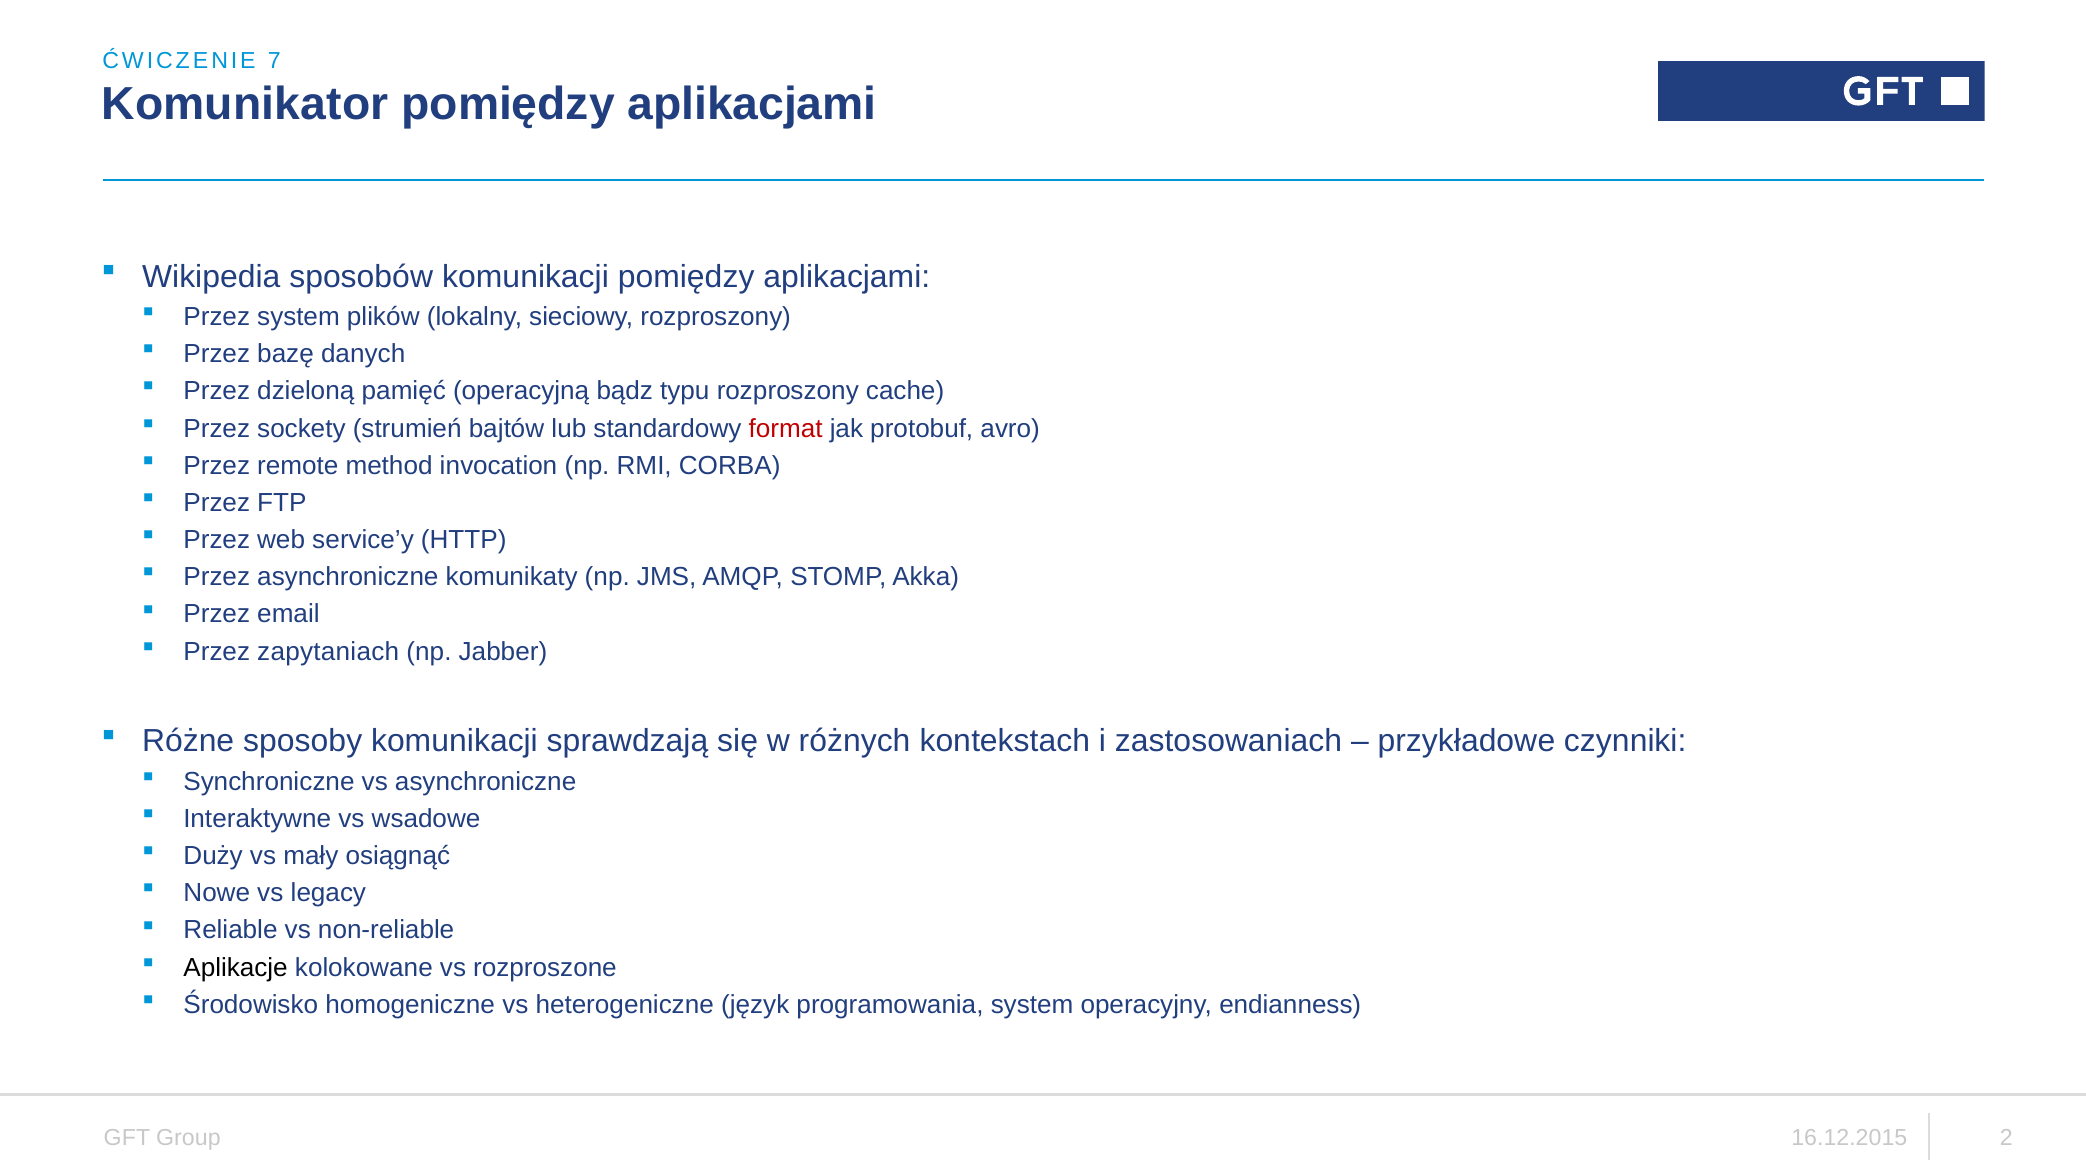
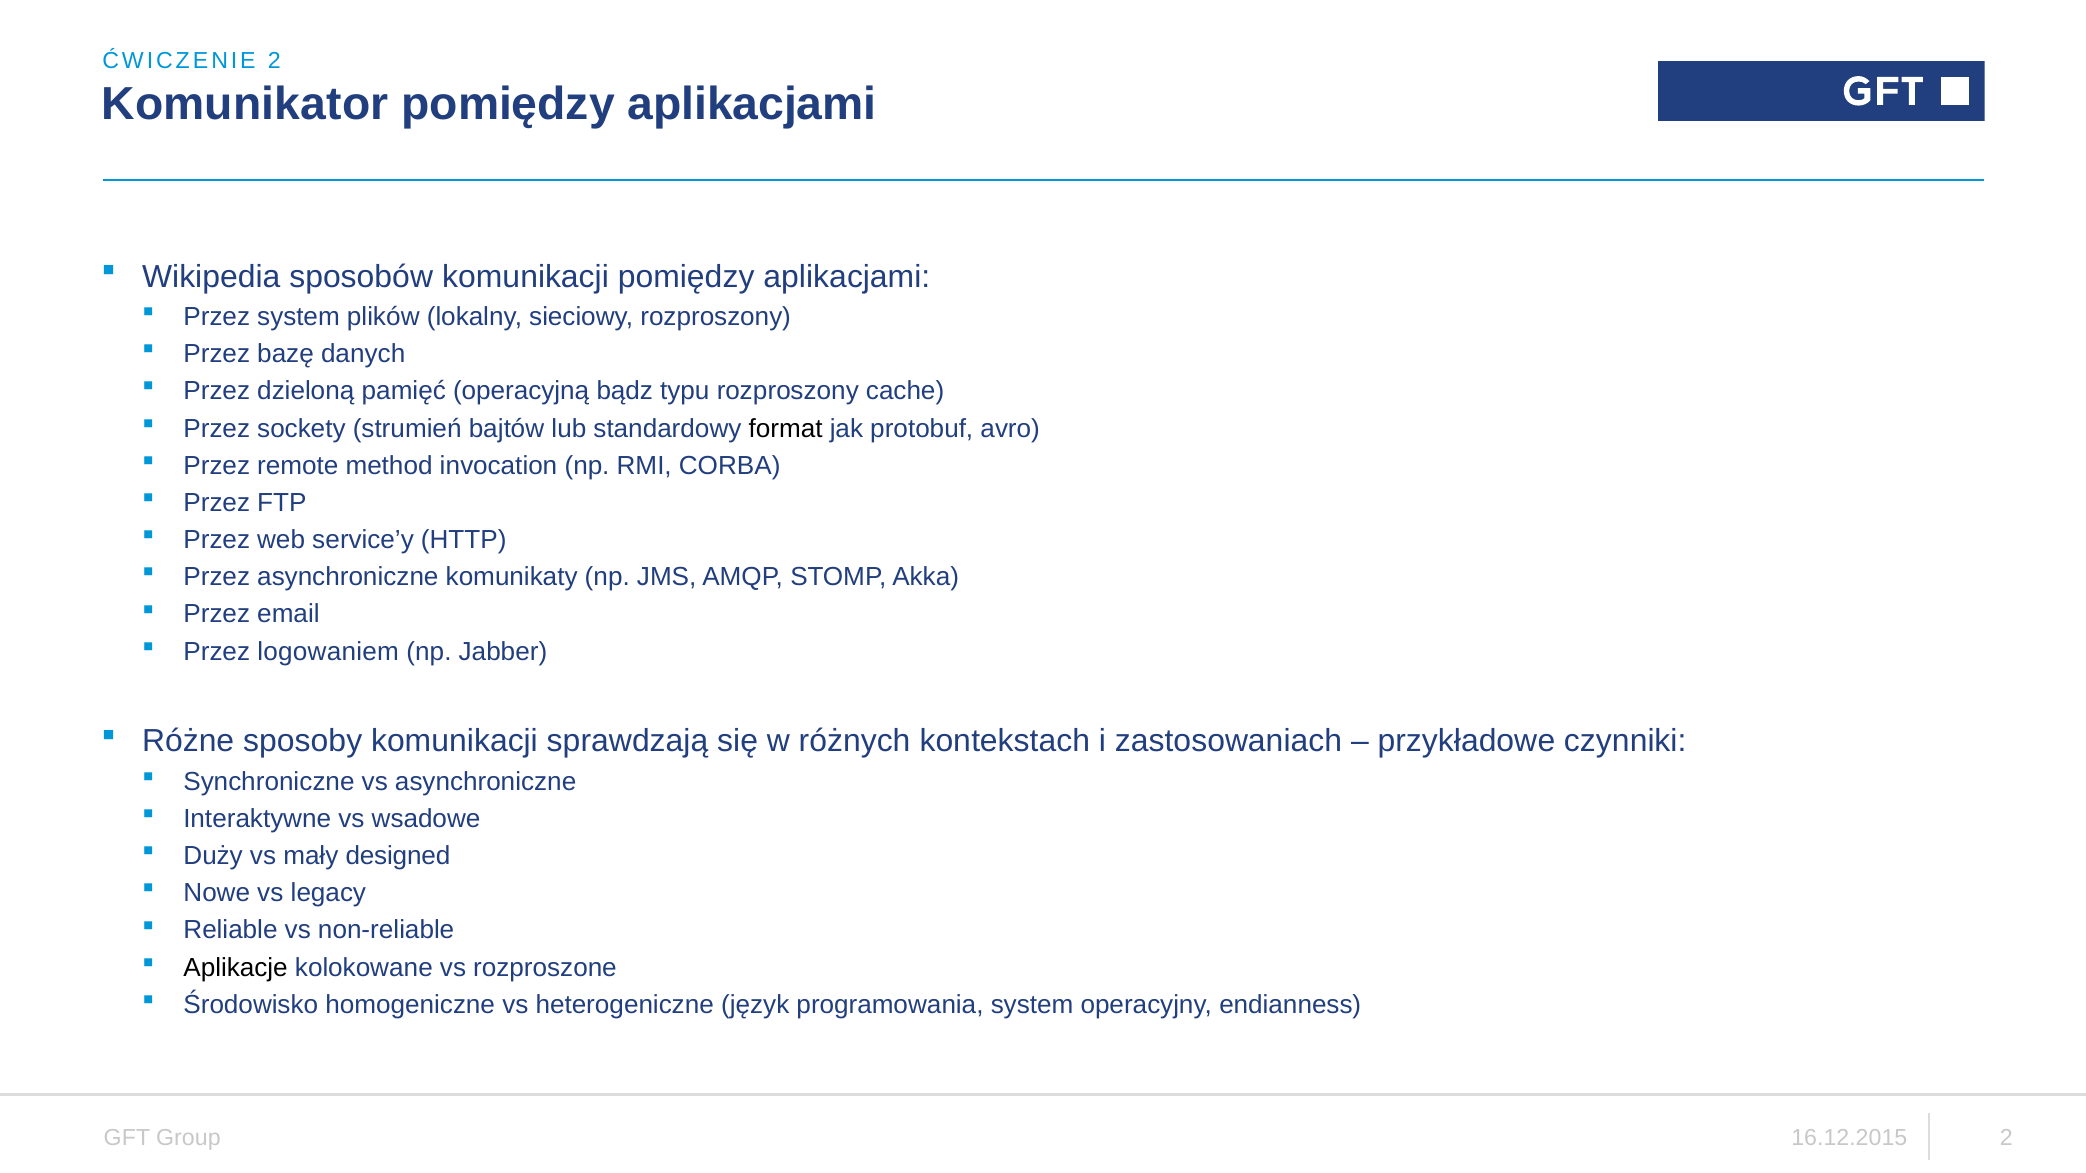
ĆWICZENIE 7: 7 -> 2 (274, 61)
format colour: red -> black (786, 429)
zapytaniach: zapytaniach -> logowaniem (328, 652)
osiągnąć: osiągnąć -> designed (398, 856)
